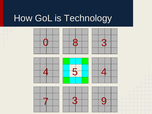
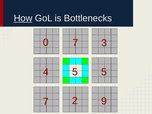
How underline: none -> present (23, 18)
Technology: Technology -> Bottlenecks (88, 18)
0 8: 8 -> 7 (75, 43)
5 4: 4 -> 5 (104, 72)
7 3: 3 -> 2 (75, 101)
